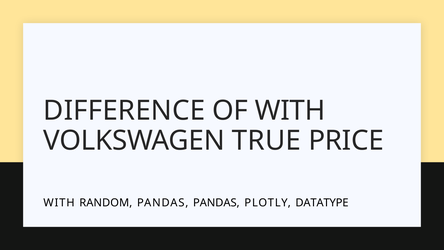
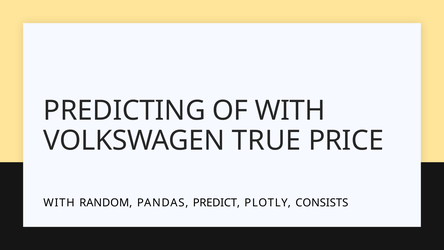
DIFFERENCE: DIFFERENCE -> PREDICTING (124, 111)
PANDAS PANDAS: PANDAS -> PREDICT (216, 203)
DATATYPE: DATATYPE -> CONSISTS (322, 203)
